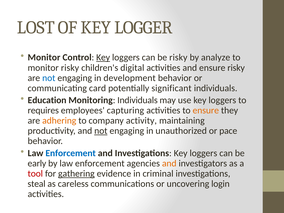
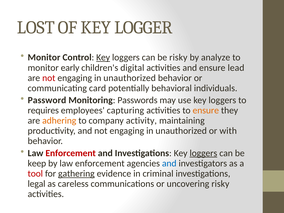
monitor risky: risky -> early (70, 68)
ensure risky: risky -> lead (236, 68)
not colour: blue -> red (49, 78)
development: development -> unauthorized (130, 78)
significant: significant -> behavioral (172, 88)
Education: Education -> Password (47, 100)
Monitoring Individuals: Individuals -> Passwords (137, 100)
not underline: present -> none (101, 131)
pace: pace -> with (228, 131)
Enforcement colour: blue -> red (71, 153)
loggers underline: none -> present (203, 153)
early: early -> keep (37, 163)
and colour: orange -> blue (169, 163)
steal: steal -> legal (37, 184)
uncovering login: login -> risky (220, 184)
